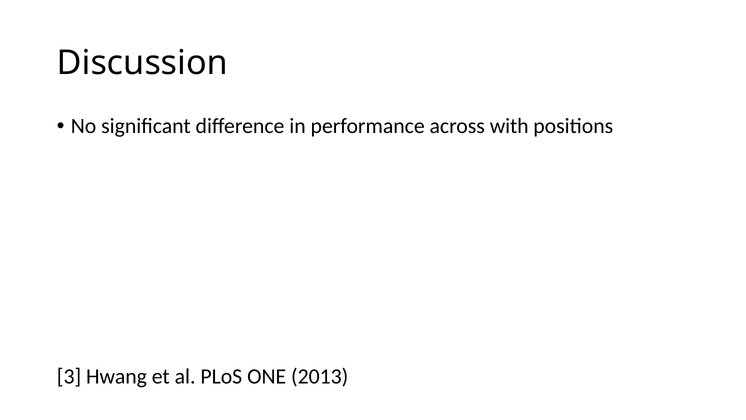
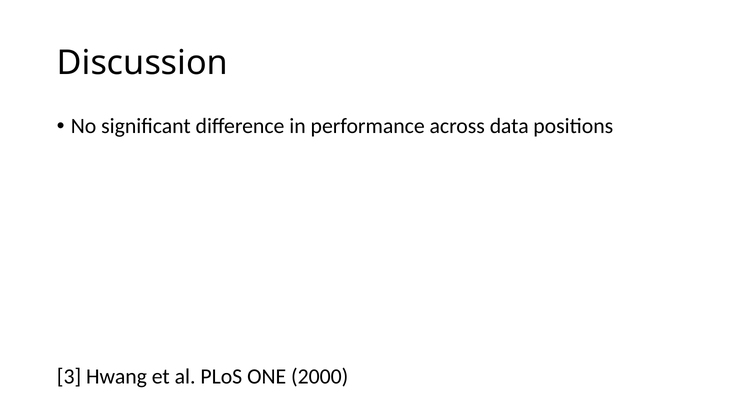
with: with -> data (509, 126)
2013: 2013 -> 2000 (320, 376)
